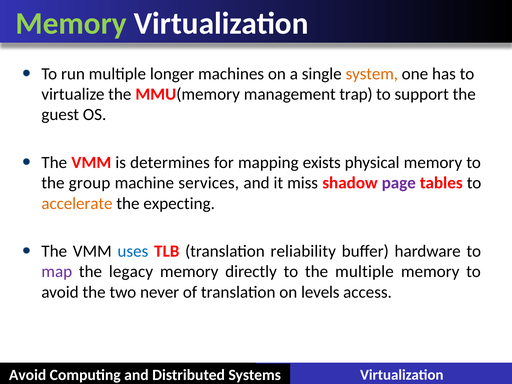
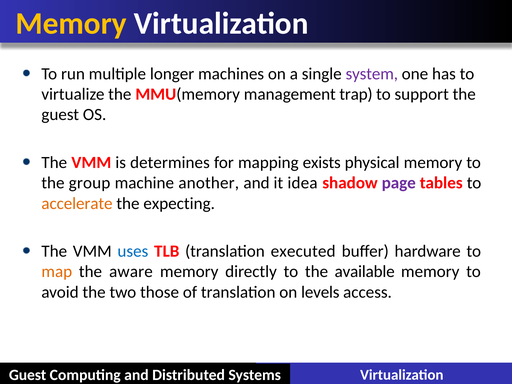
Memory colour: light green -> yellow (71, 24)
system colour: orange -> purple (372, 74)
services: services -> another (209, 183)
miss: miss -> idea (302, 183)
reliability: reliability -> executed (303, 251)
map colour: purple -> orange (57, 272)
legacy: legacy -> aware (131, 272)
the multiple: multiple -> available (365, 272)
never: never -> those (160, 292)
Avoid: Avoid -> Guest (28, 375)
